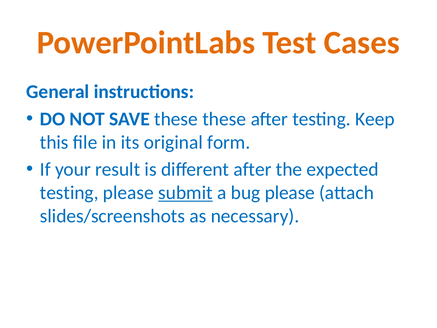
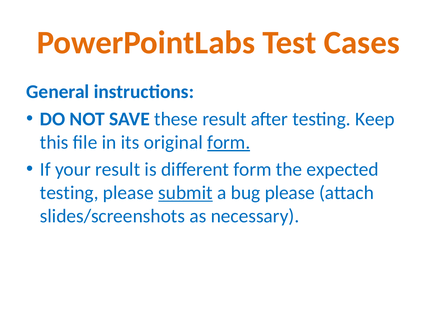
these these: these -> result (224, 119)
form underline: none -> present (229, 142)
different after: after -> form (252, 169)
